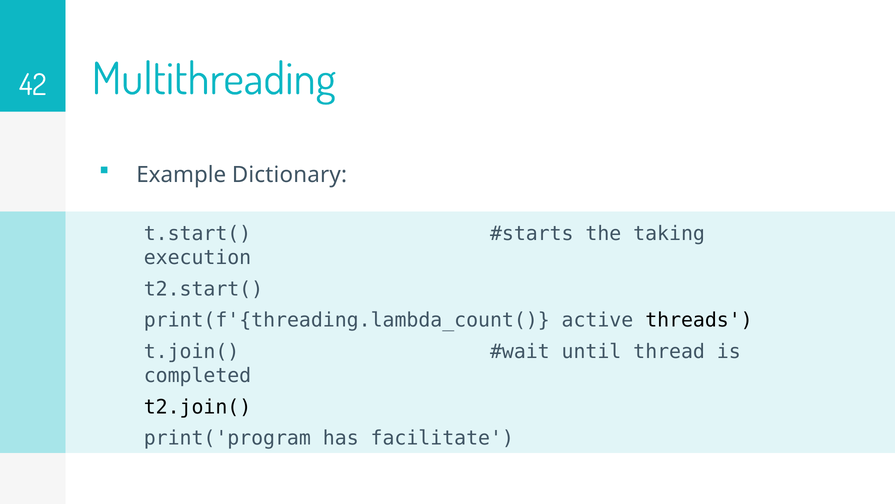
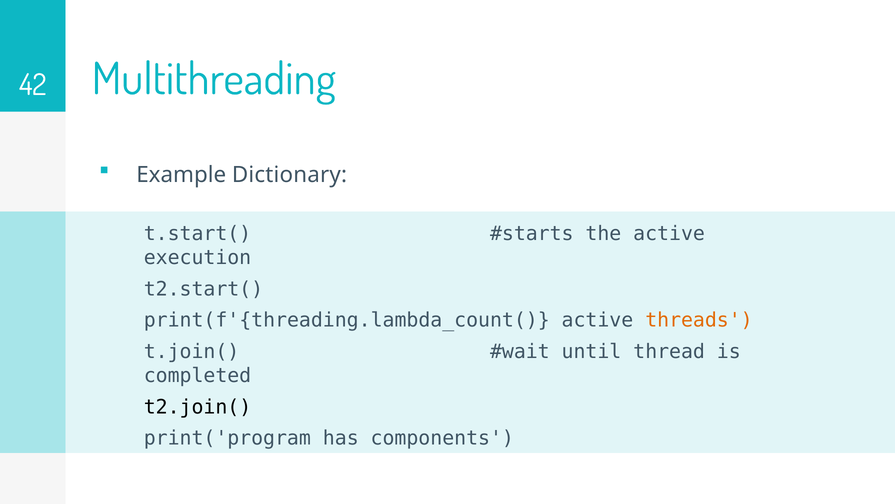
the taking: taking -> active (669, 234)
threads colour: black -> orange (699, 320)
facilitate: facilitate -> components (442, 438)
